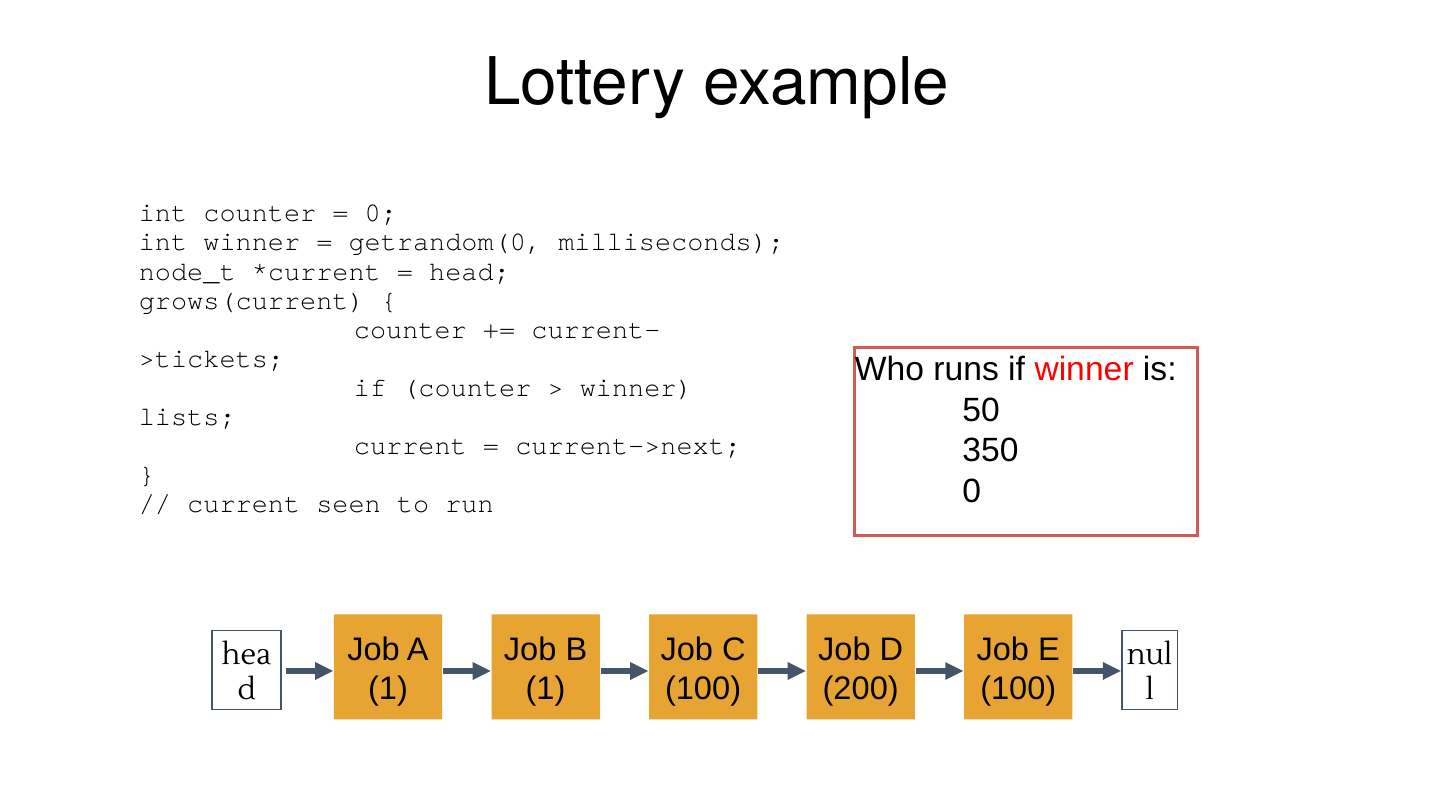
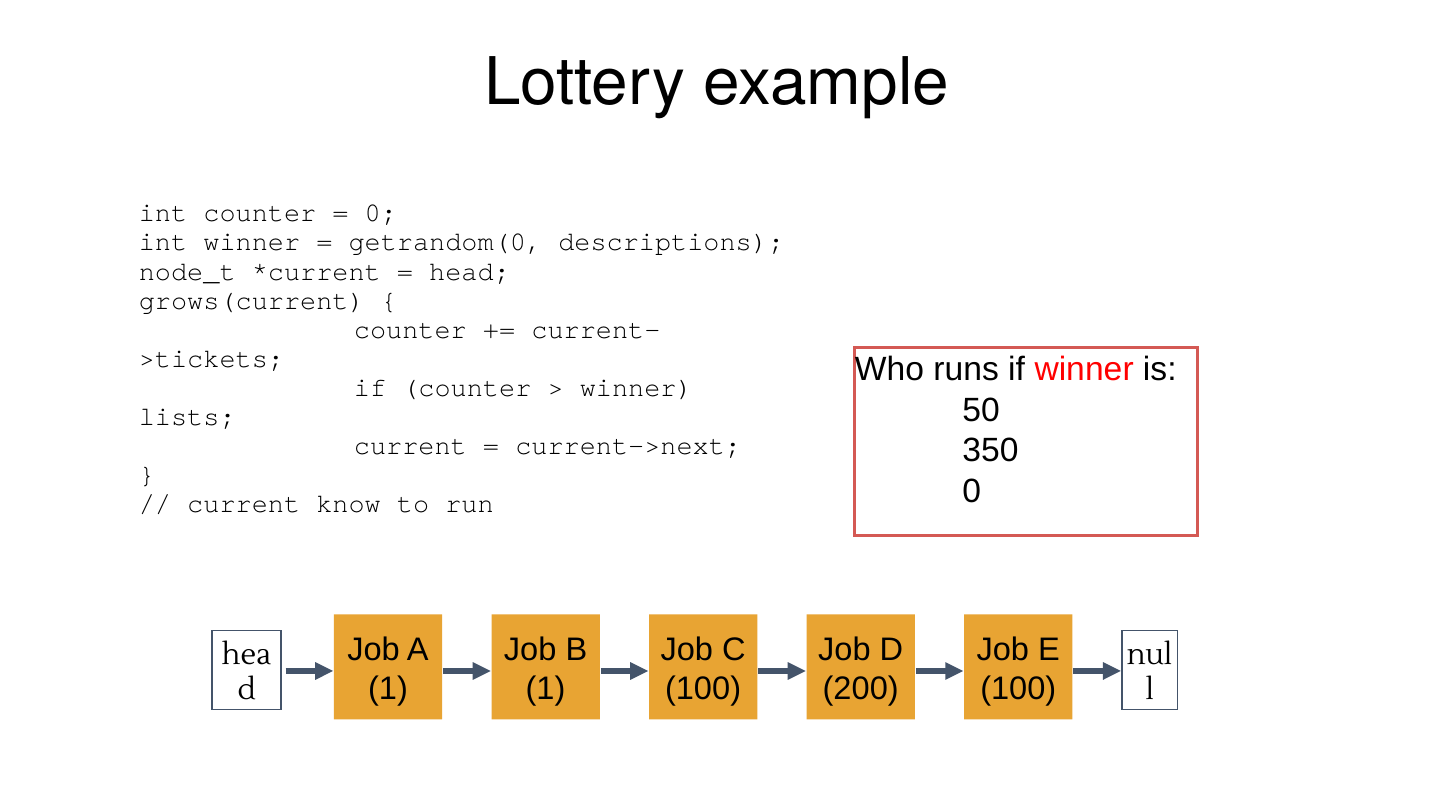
milliseconds: milliseconds -> descriptions (671, 242)
seen: seen -> know (349, 503)
